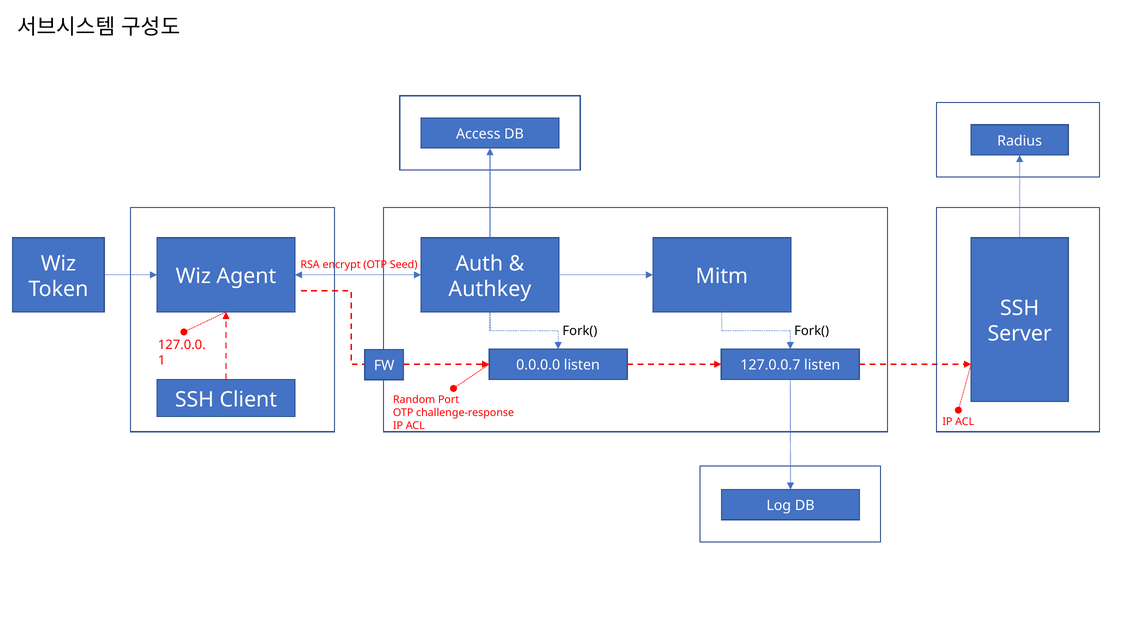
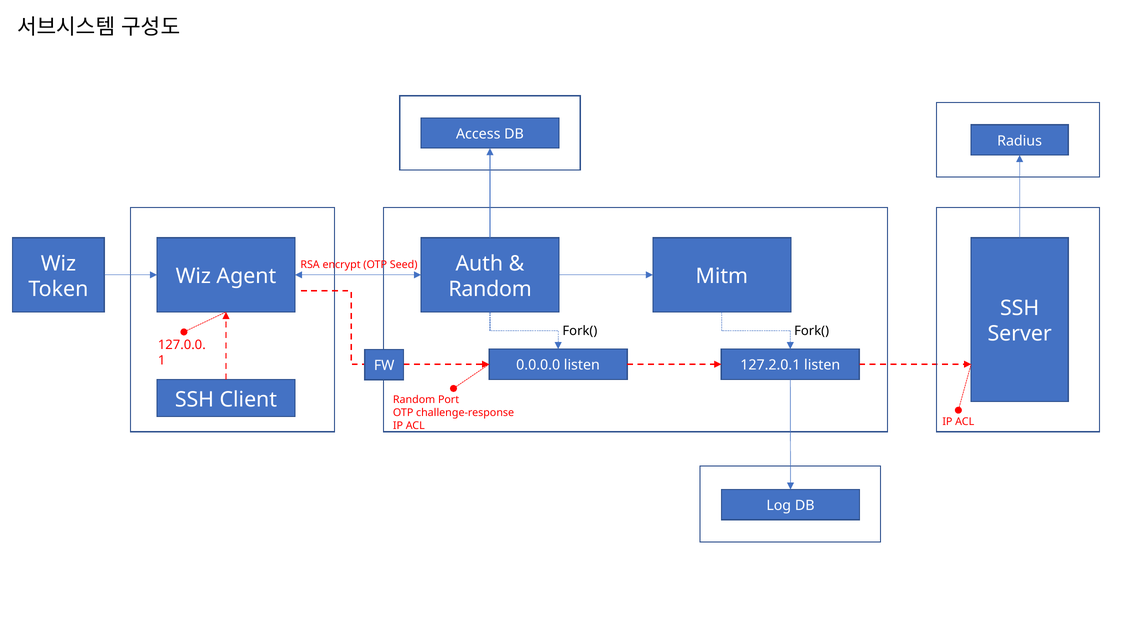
Authkey: Authkey -> Random (490, 289)
127.0.0.7: 127.0.0.7 -> 127.2.0.1 (770, 365)
